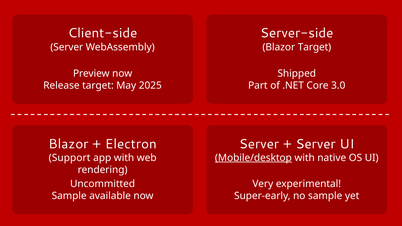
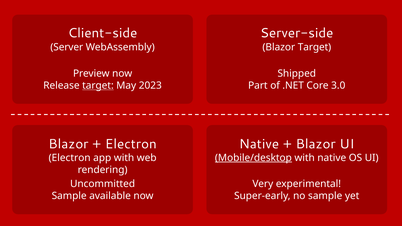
target underline: none -> present (98, 86)
2025: 2025 -> 2023 (150, 86)
Server: Server -> Native (259, 144)
Server: Server -> Blazor (316, 144)
Support: Support -> Electron (70, 158)
